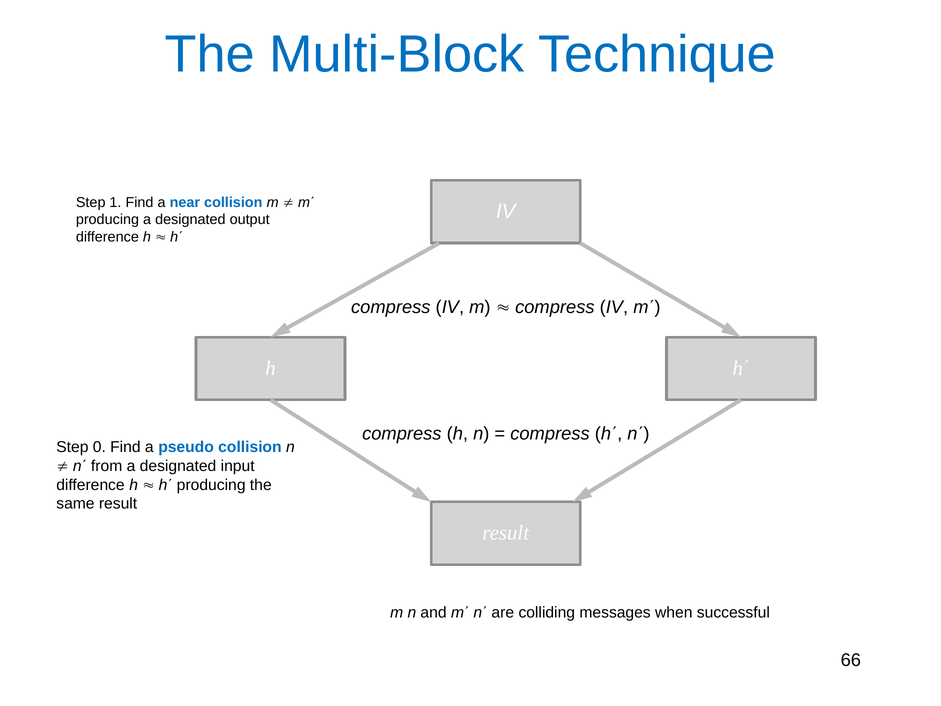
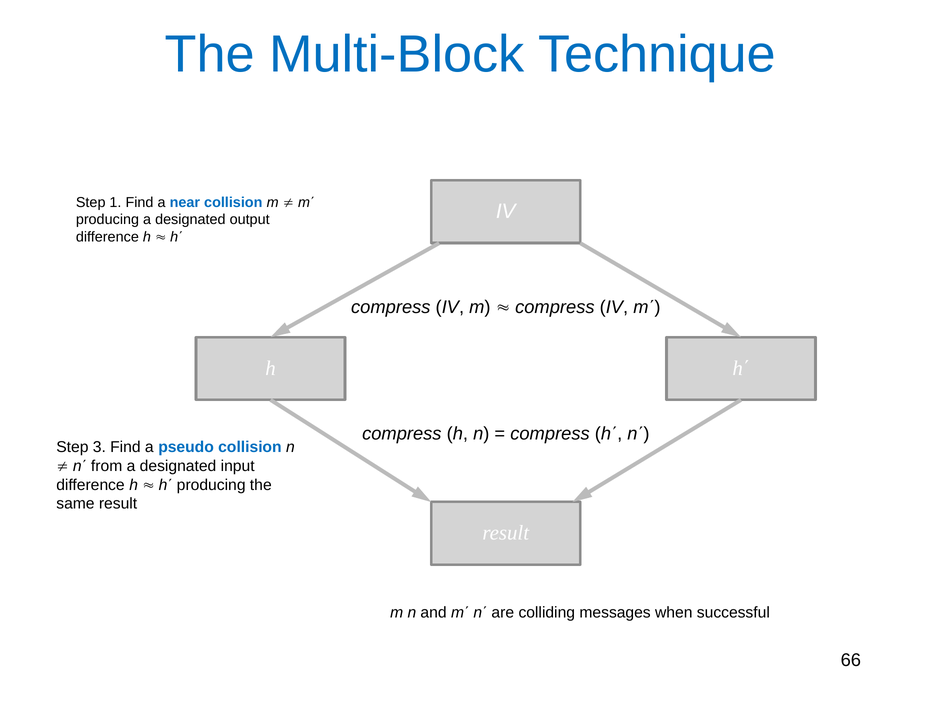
0: 0 -> 3 (99, 447)
